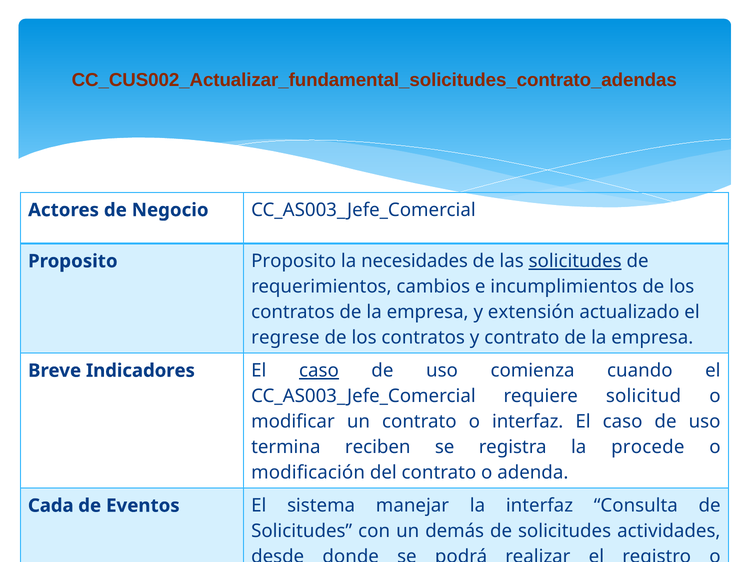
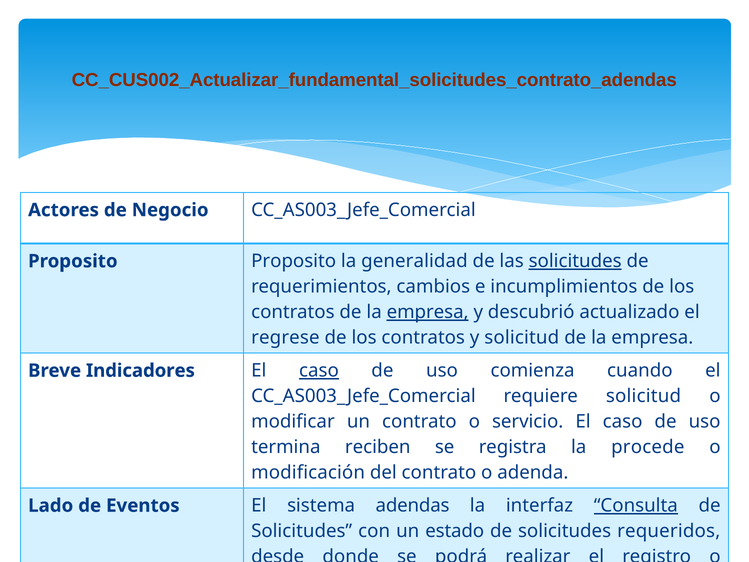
necesidades: necesidades -> generalidad (414, 261)
empresa underline: none -> present (428, 312)
extensión: extensión -> descubrió (531, 312)
y contrato: contrato -> solicitud (522, 338)
o interfaz: interfaz -> servicio (528, 421)
Cada: Cada -> Lado (51, 505)
manejar: manejar -> adendas (413, 505)
Consulta underline: none -> present (636, 505)
demás: demás -> estado (455, 531)
actividades: actividades -> requeridos (669, 531)
